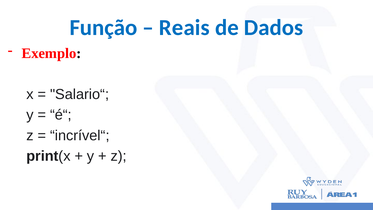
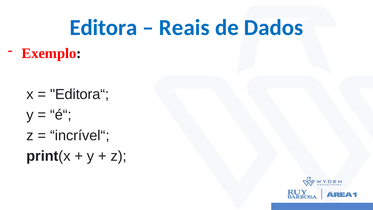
Função: Função -> Editora (103, 27)
Salario“: Salario“ -> Editora“ (80, 94)
